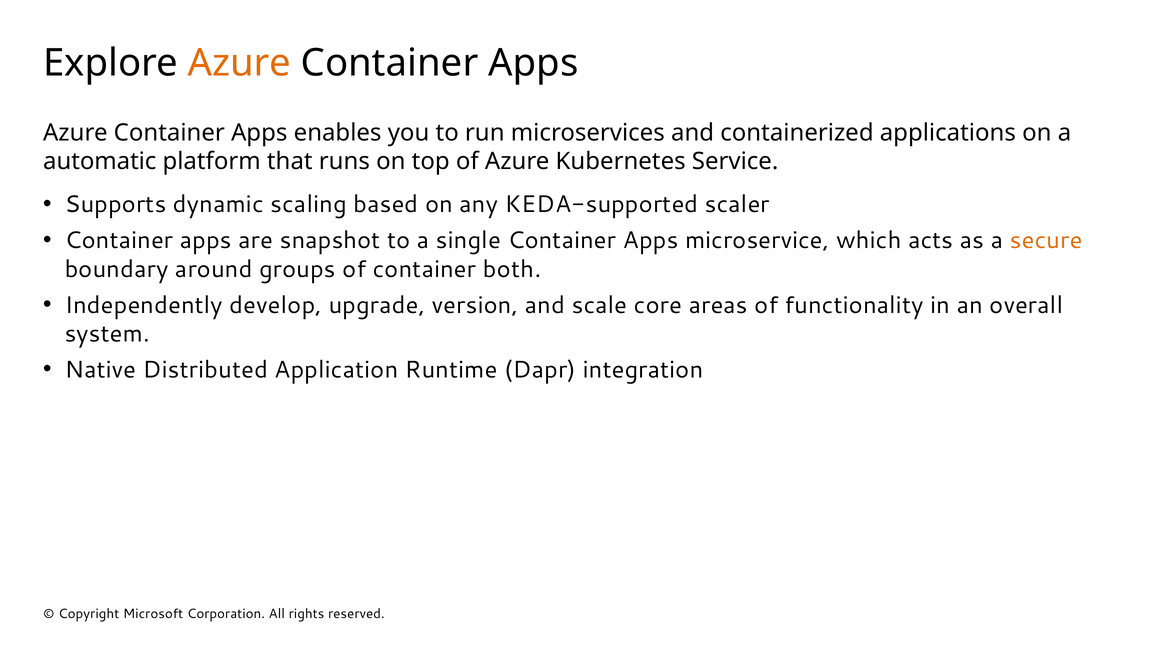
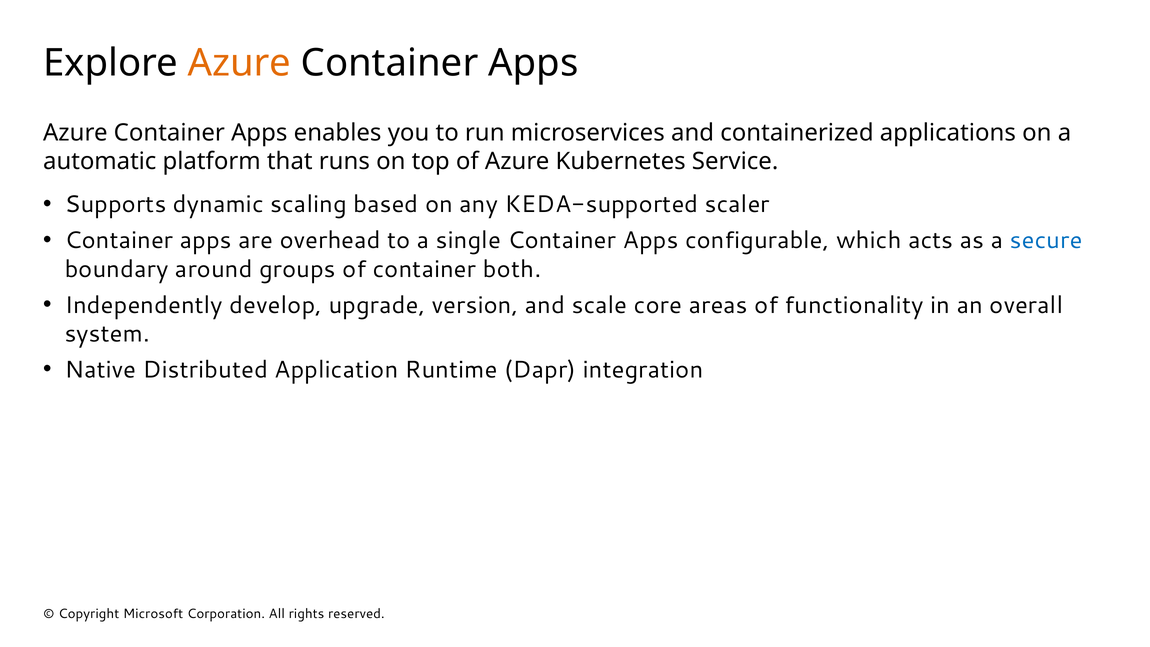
snapshot: snapshot -> overhead (330, 240)
microservice: microservice -> configurable (757, 240)
secure colour: orange -> blue (1046, 240)
